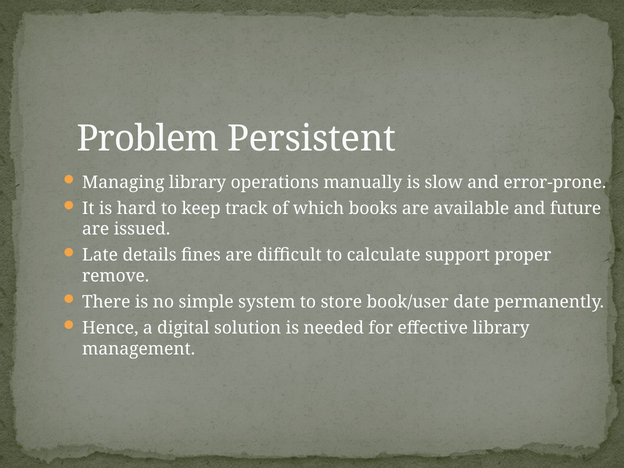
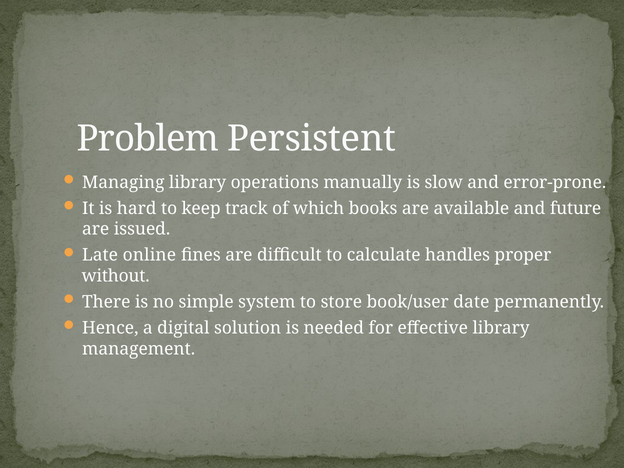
details: details -> online (149, 255)
support: support -> handles (458, 255)
remove: remove -> without (116, 276)
